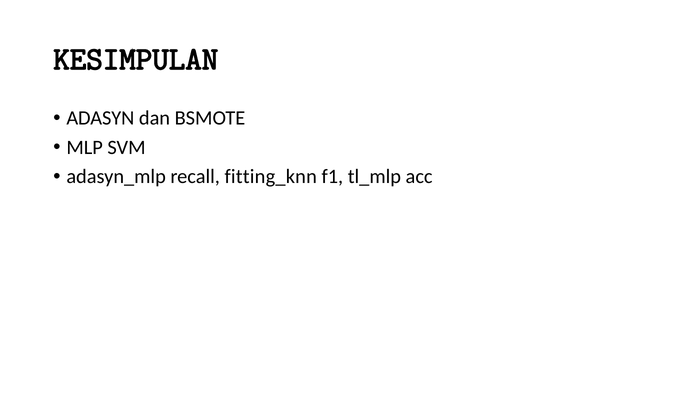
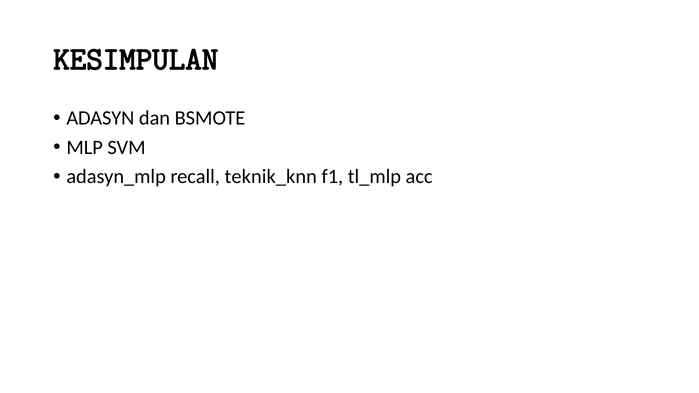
fitting_knn: fitting_knn -> teknik_knn (271, 177)
